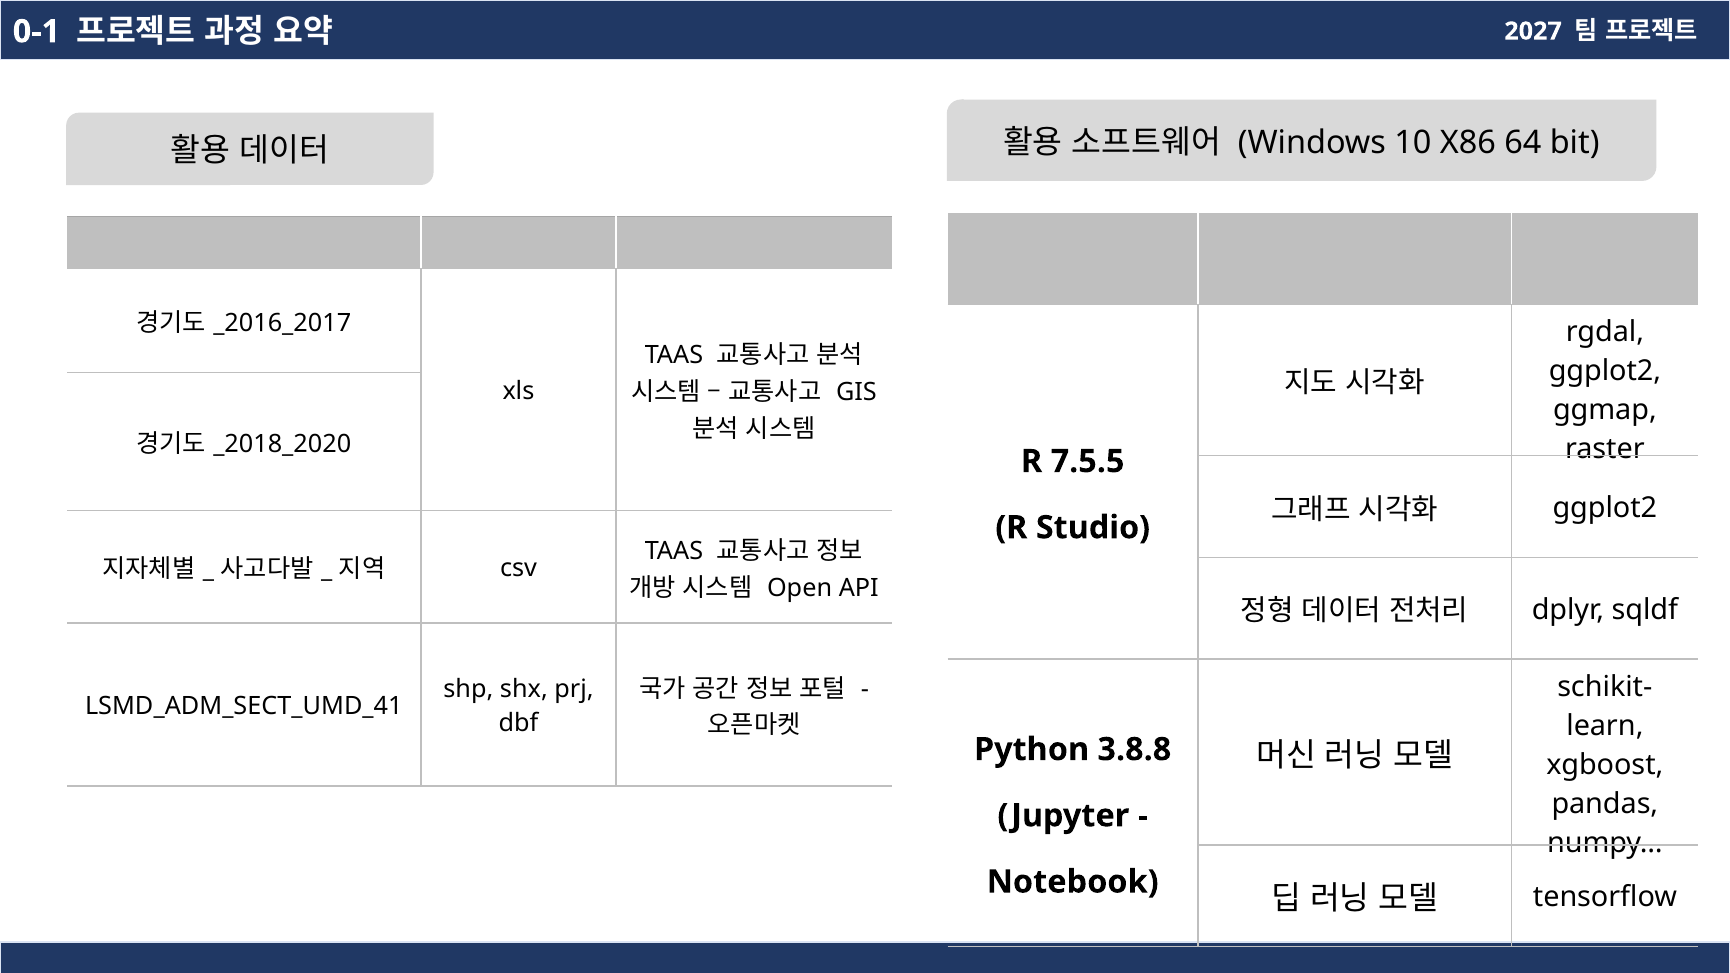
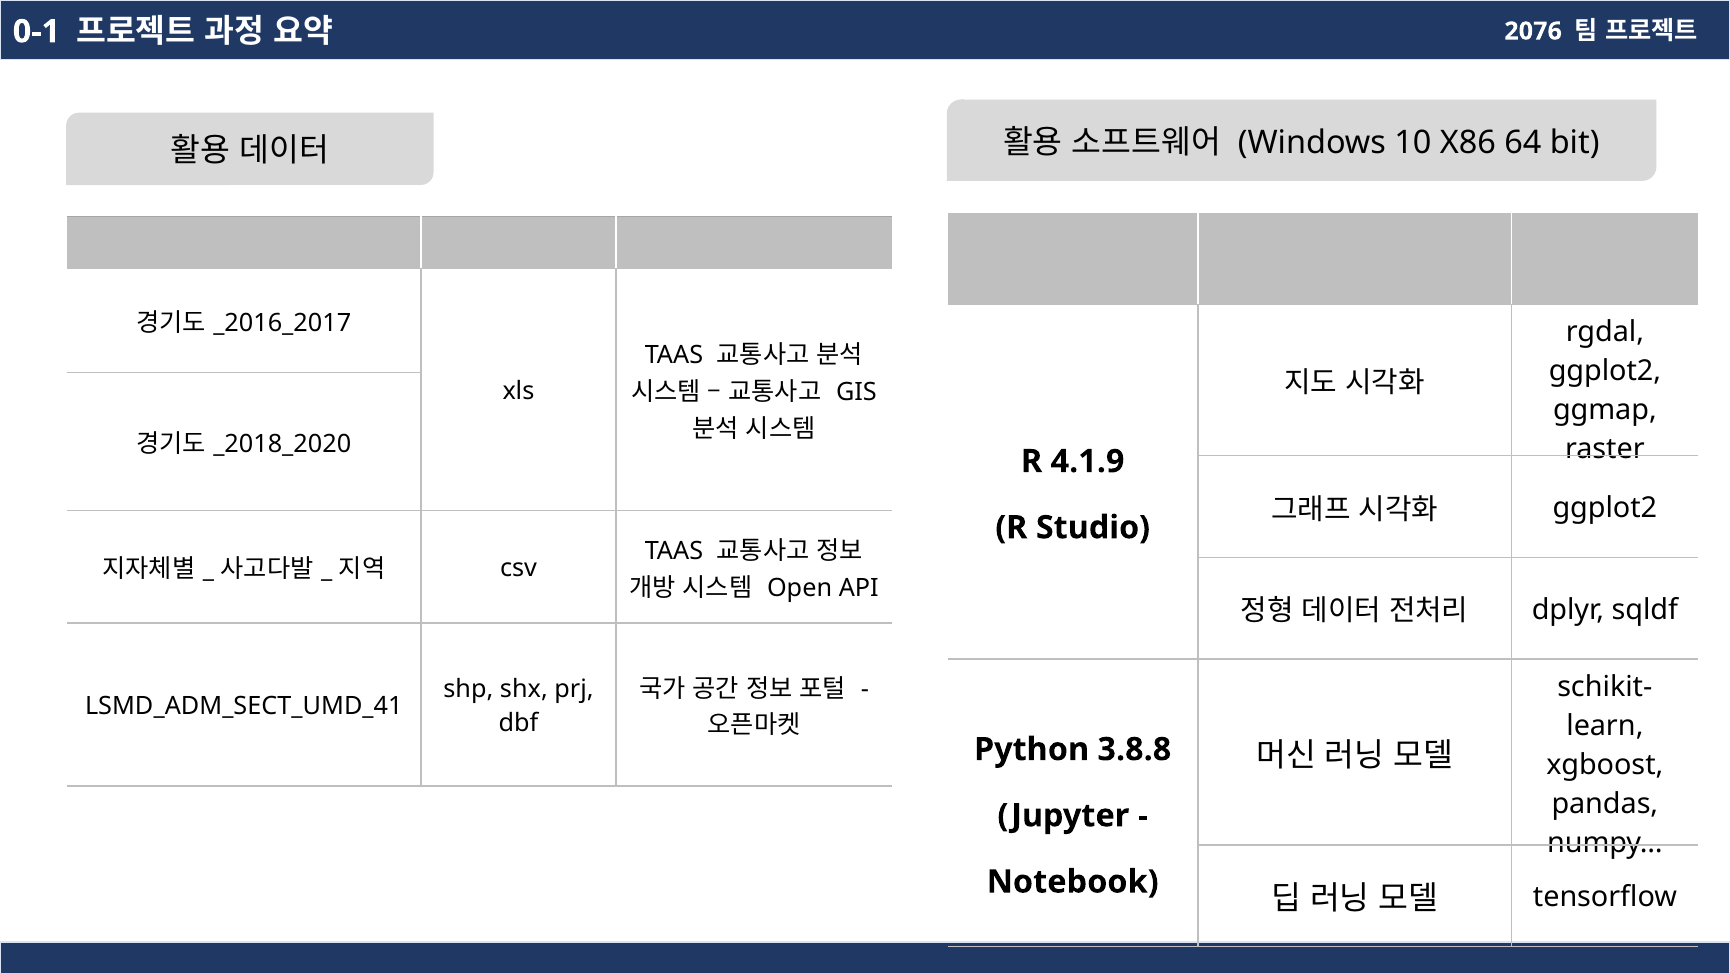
2027: 2027 -> 2076 (1533, 31)
7.5.5: 7.5.5 -> 4.1.9 (1088, 461)
